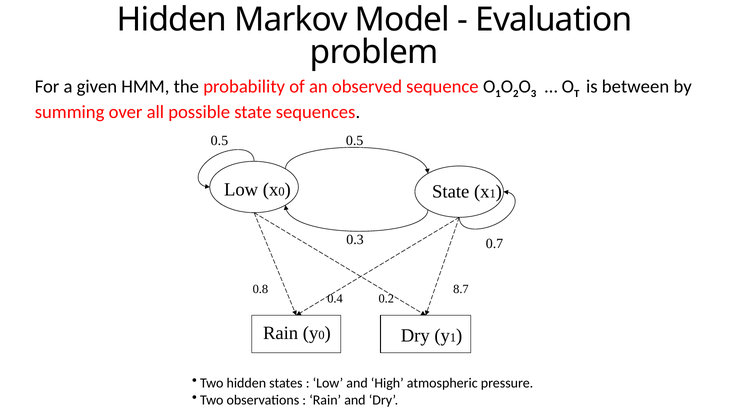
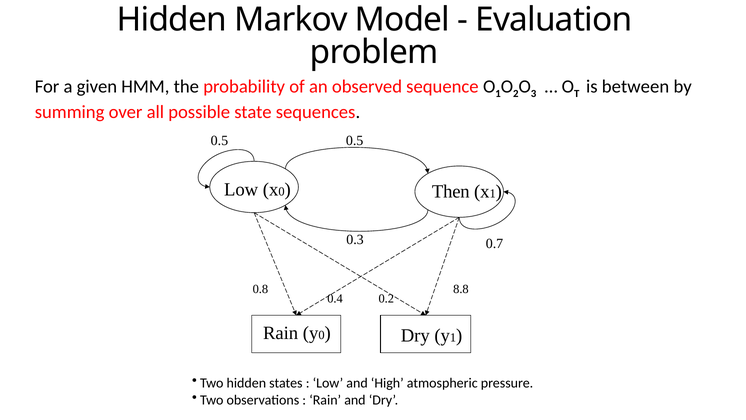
State: State -> Then (451, 192)
8.7: 8.7 -> 8.8 (461, 289)
